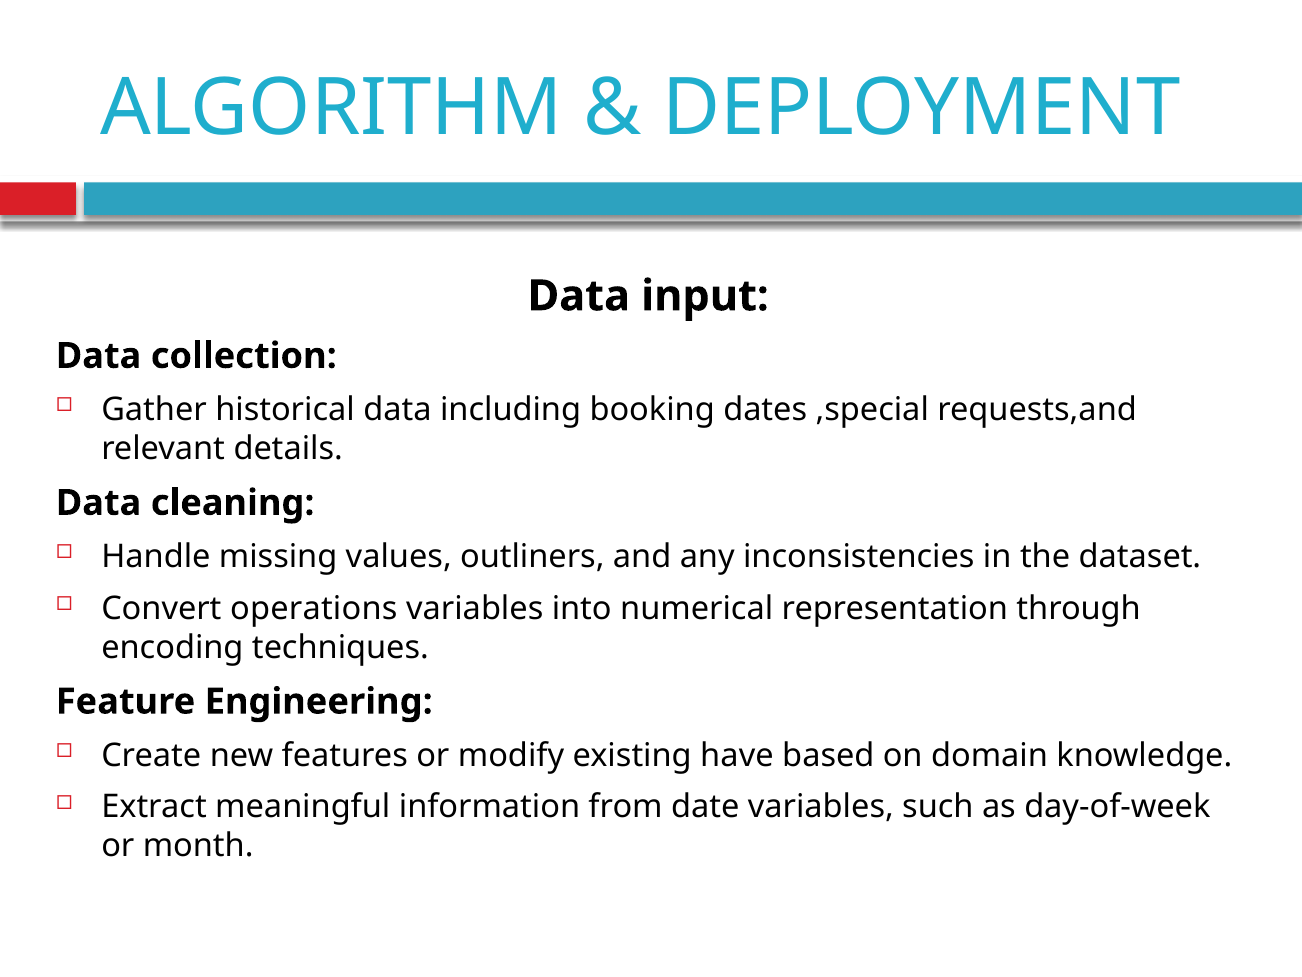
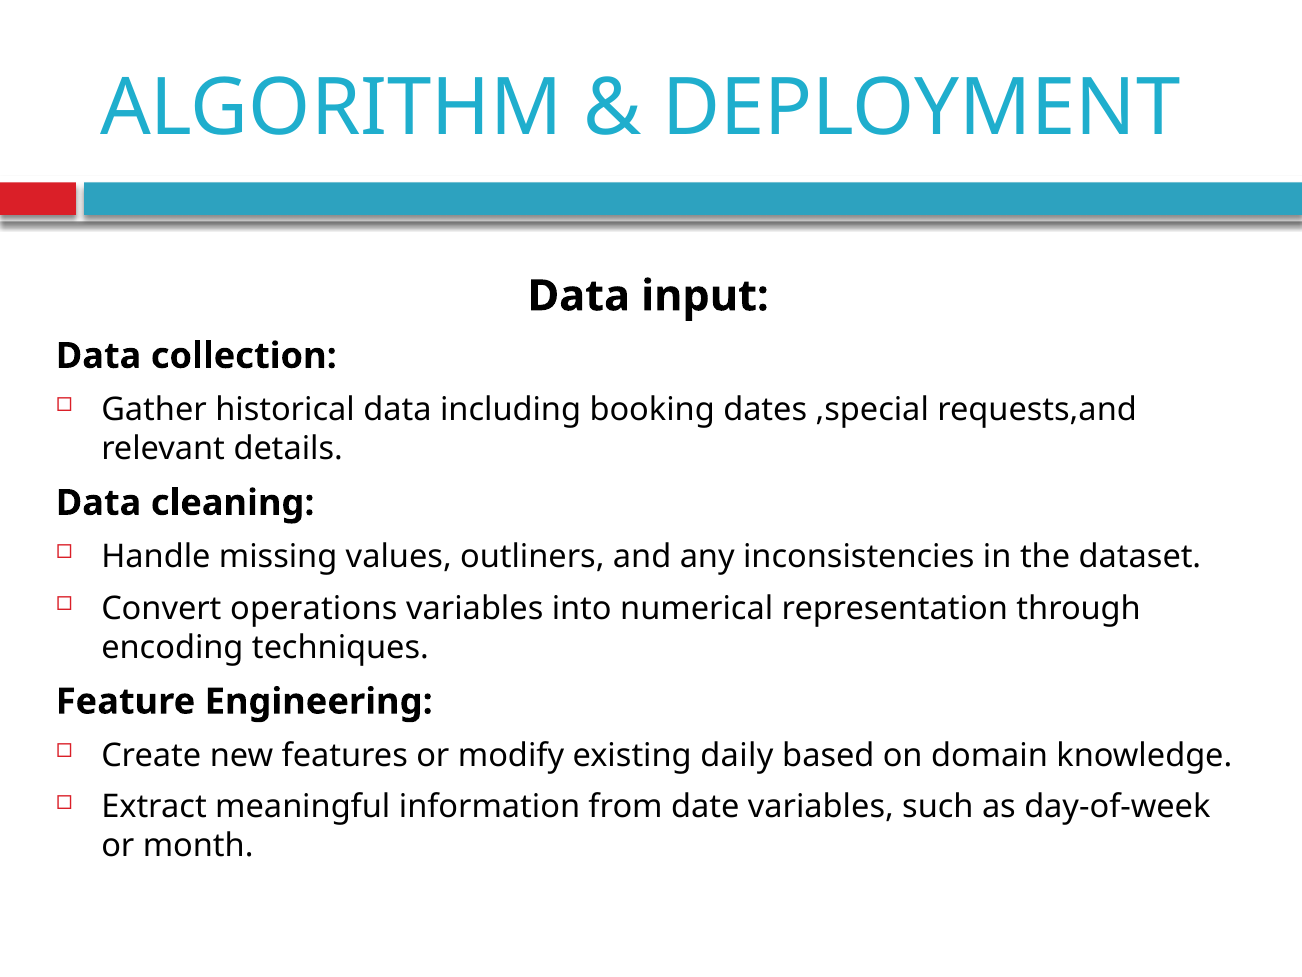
have: have -> daily (737, 755)
